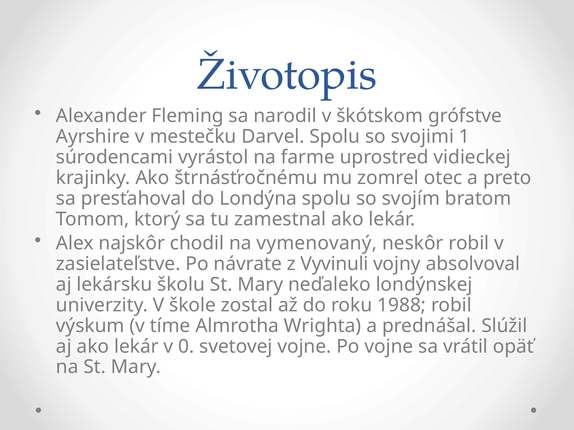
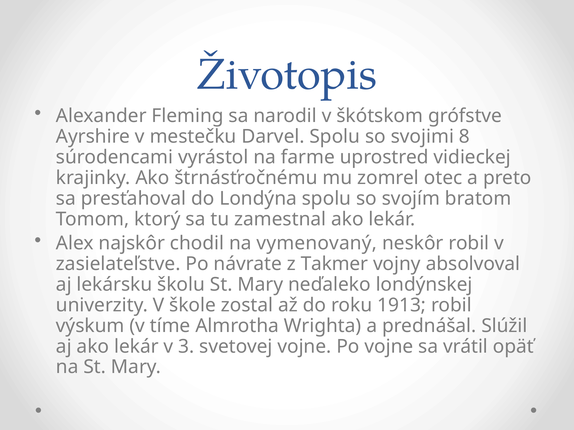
1: 1 -> 8 (464, 137)
Vyvinuli: Vyvinuli -> Takmer (334, 264)
1988: 1988 -> 1913 (402, 305)
0: 0 -> 3 (186, 347)
